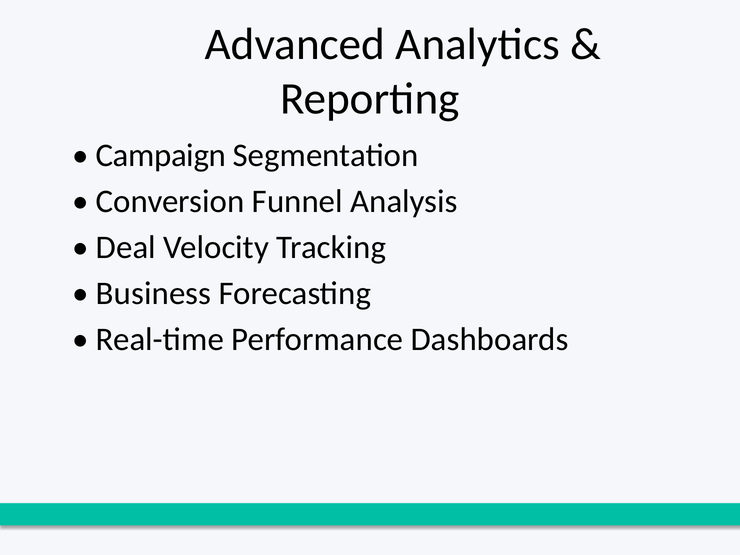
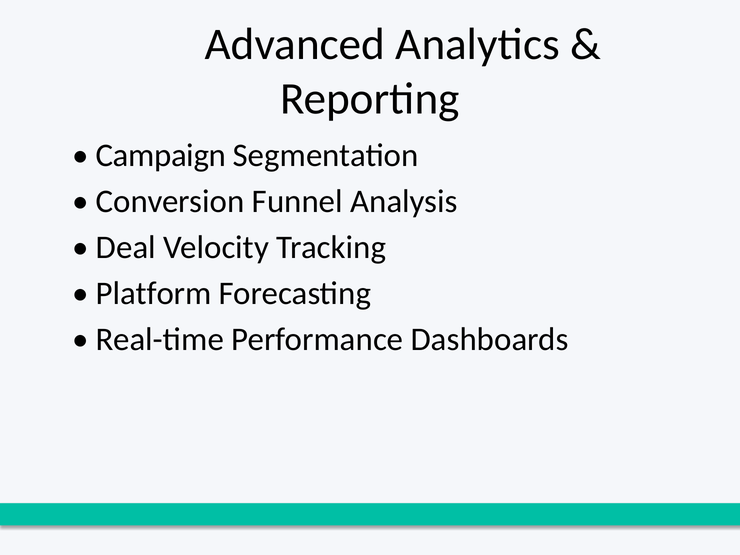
Business: Business -> Platform (154, 293)
